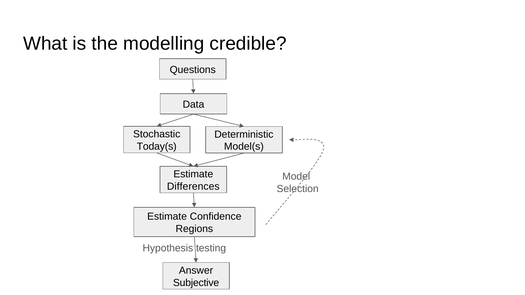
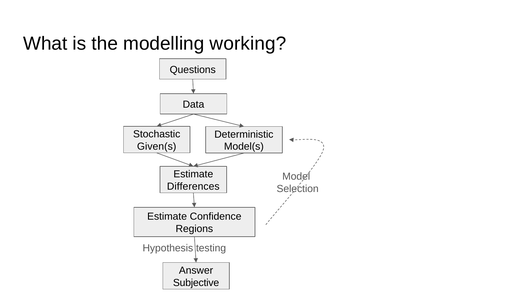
credible: credible -> working (248, 43)
Today(s: Today(s -> Given(s (157, 147)
